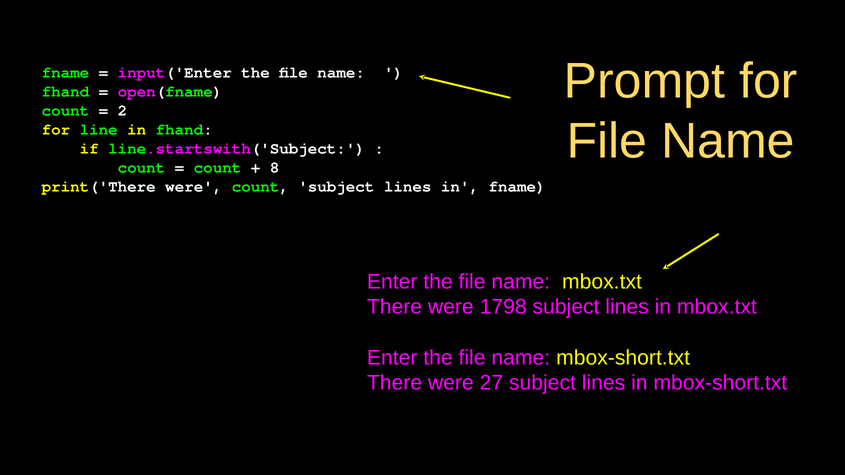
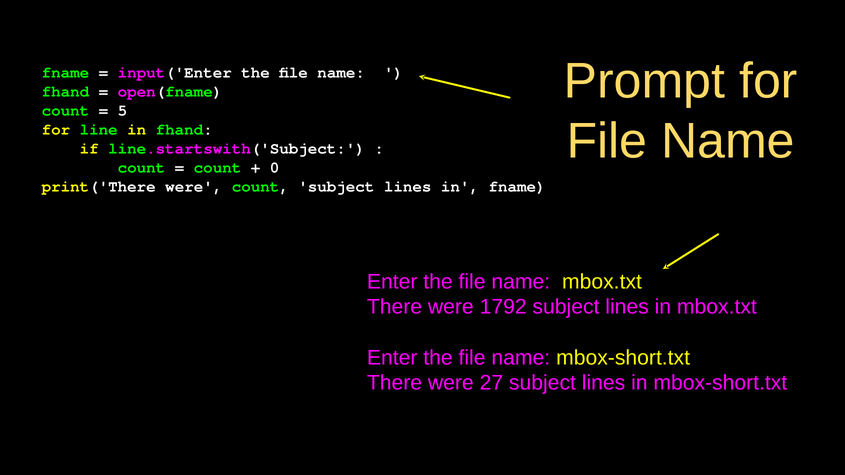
2: 2 -> 5 (122, 111)
8: 8 -> 0 (275, 168)
1798: 1798 -> 1792 (503, 307)
